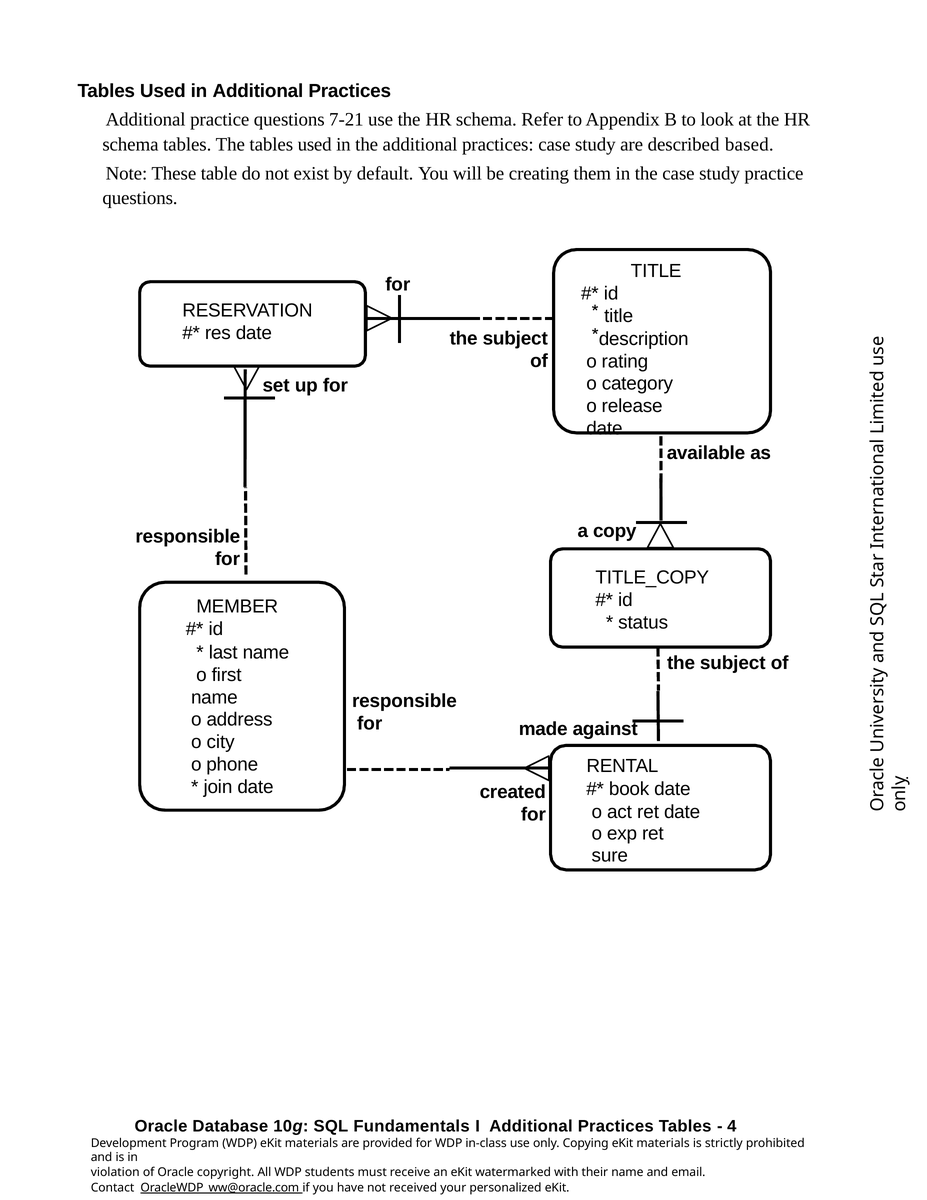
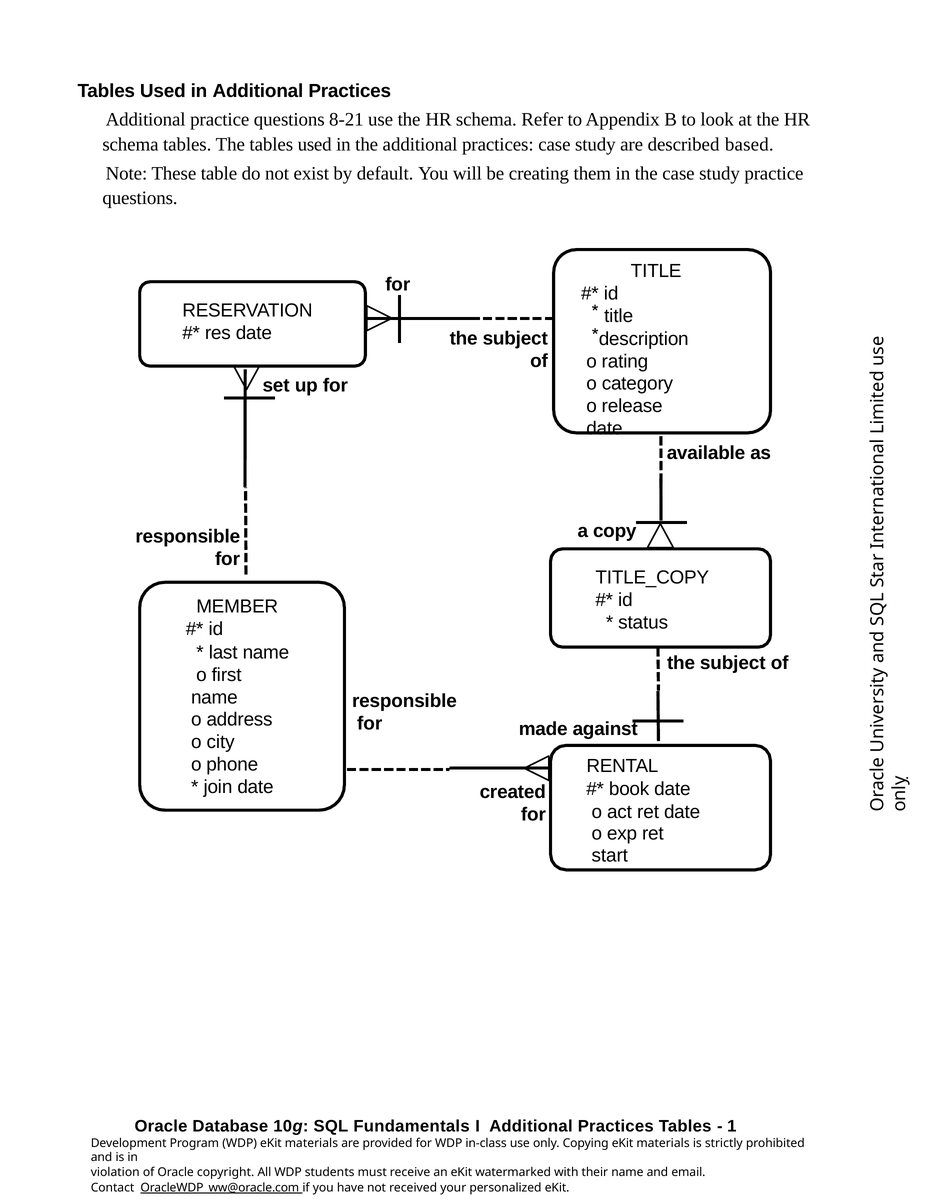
7-21: 7-21 -> 8-21 (346, 120)
sure: sure -> start (610, 855)
4: 4 -> 1 (732, 1126)
